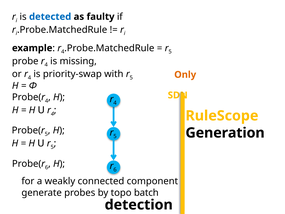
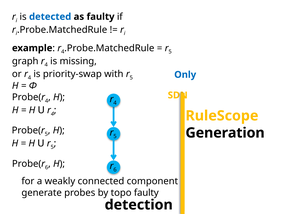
probe: probe -> graph (25, 61)
Only colour: orange -> blue (185, 75)
topo batch: batch -> faulty (146, 192)
